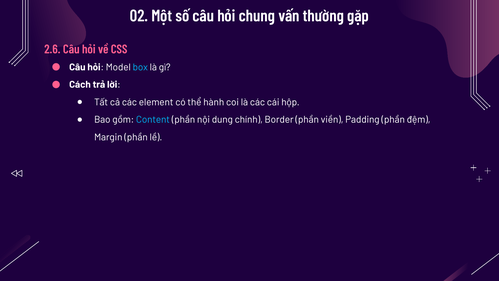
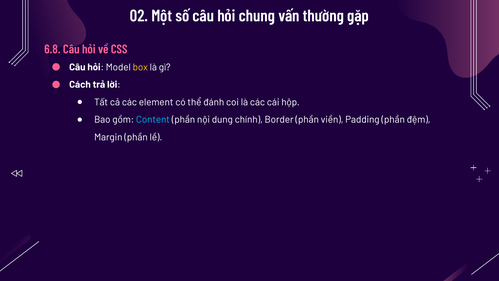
2.6: 2.6 -> 6.8 (52, 49)
box colour: light blue -> yellow (140, 67)
hành: hành -> đánh (214, 102)
